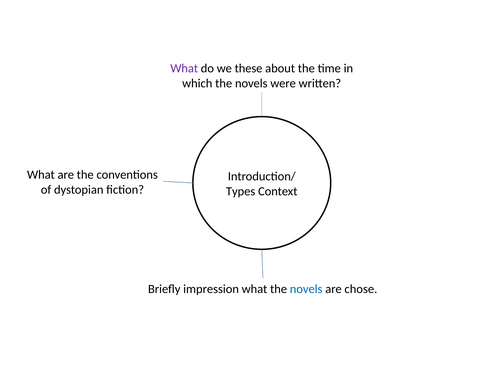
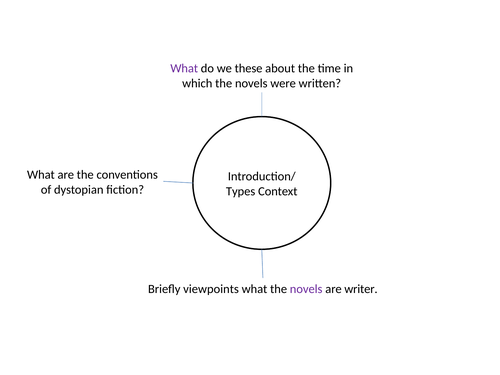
impression: impression -> viewpoints (211, 289)
novels colour: blue -> purple (306, 289)
chose: chose -> writer (361, 289)
